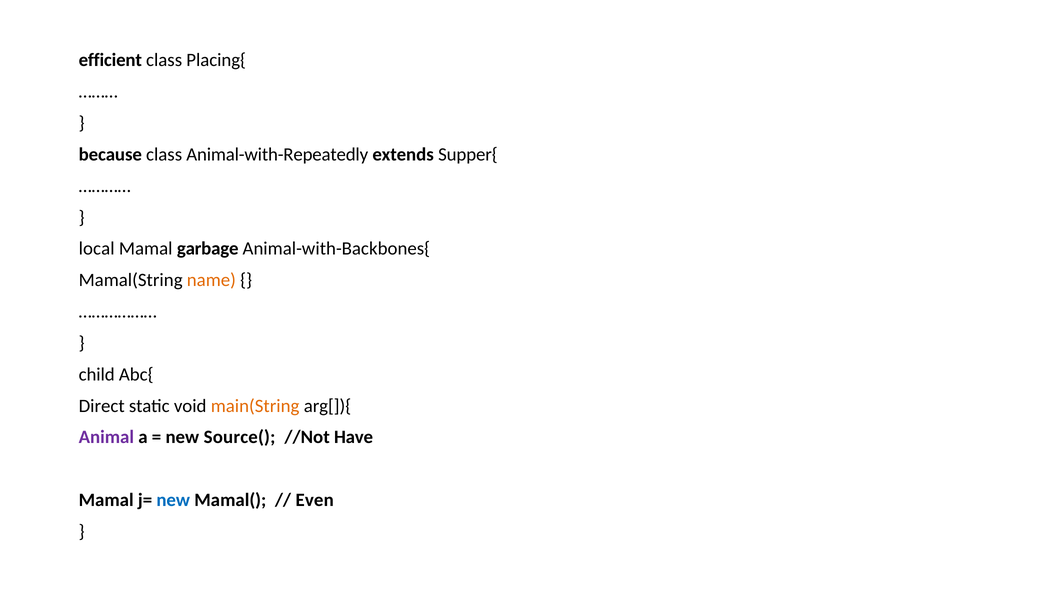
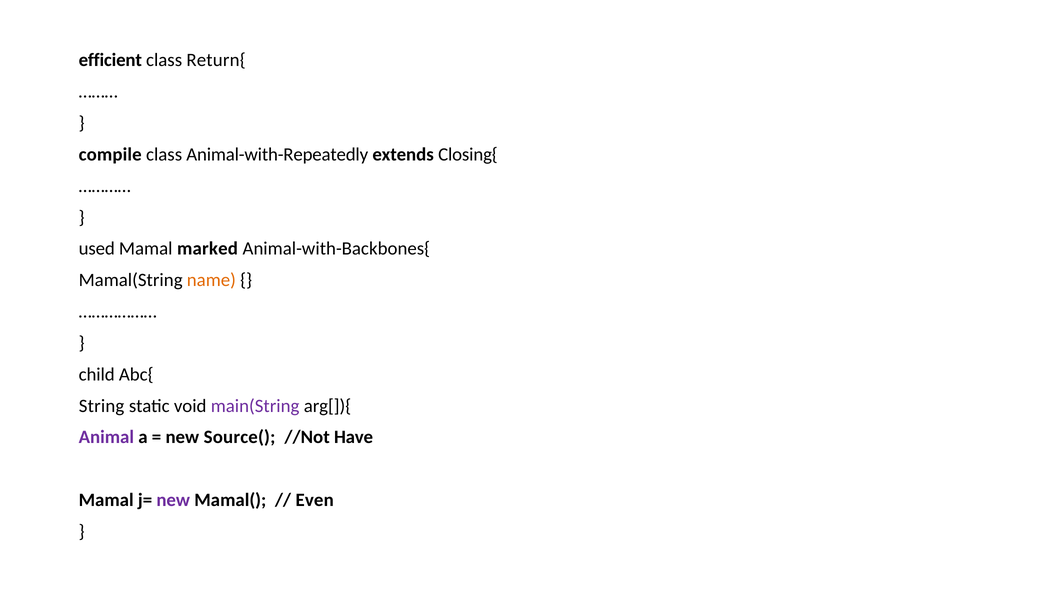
Placing{: Placing{ -> Return{ (216, 60)
because: because -> compile (110, 155)
Supper{: Supper{ -> Closing{ (468, 155)
local: local -> used (97, 249)
garbage: garbage -> marked (208, 249)
Direct: Direct -> String (102, 406)
main(String colour: orange -> purple (255, 406)
new colour: blue -> purple (173, 501)
